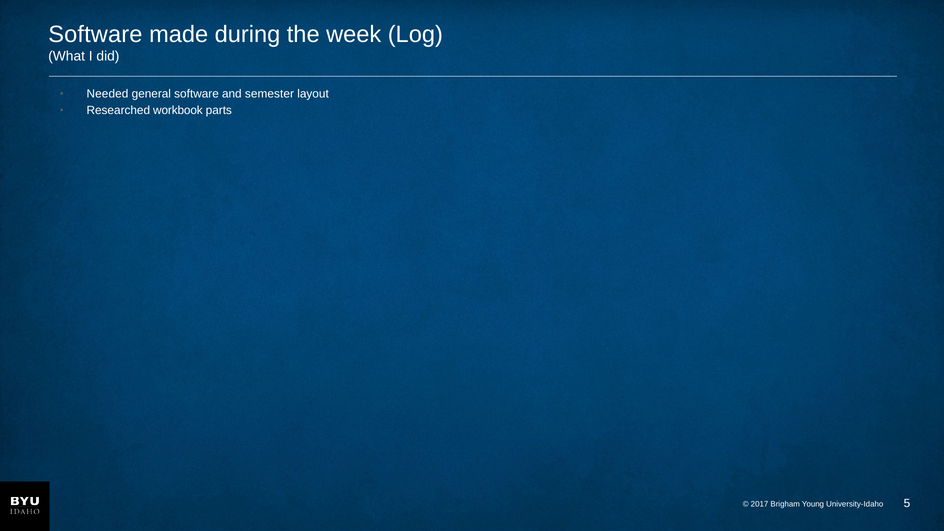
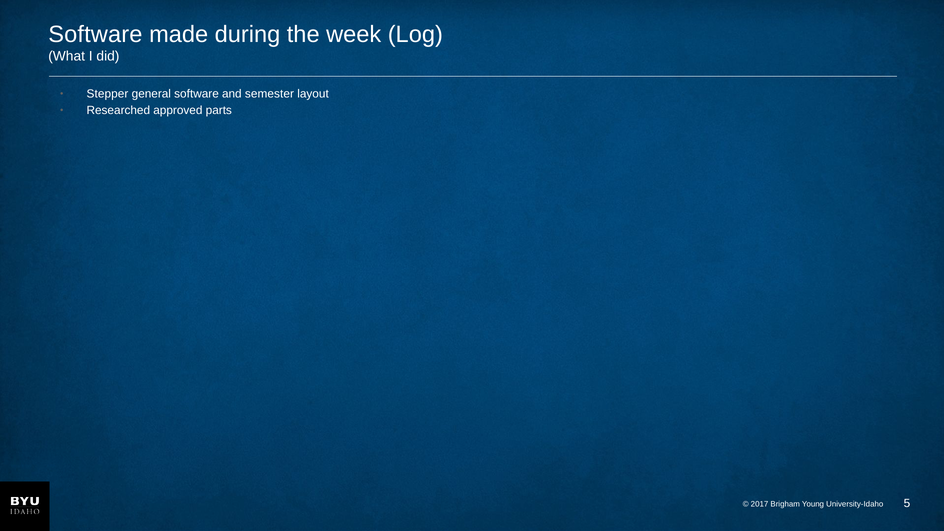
Needed: Needed -> Stepper (108, 94)
workbook: workbook -> approved (178, 110)
